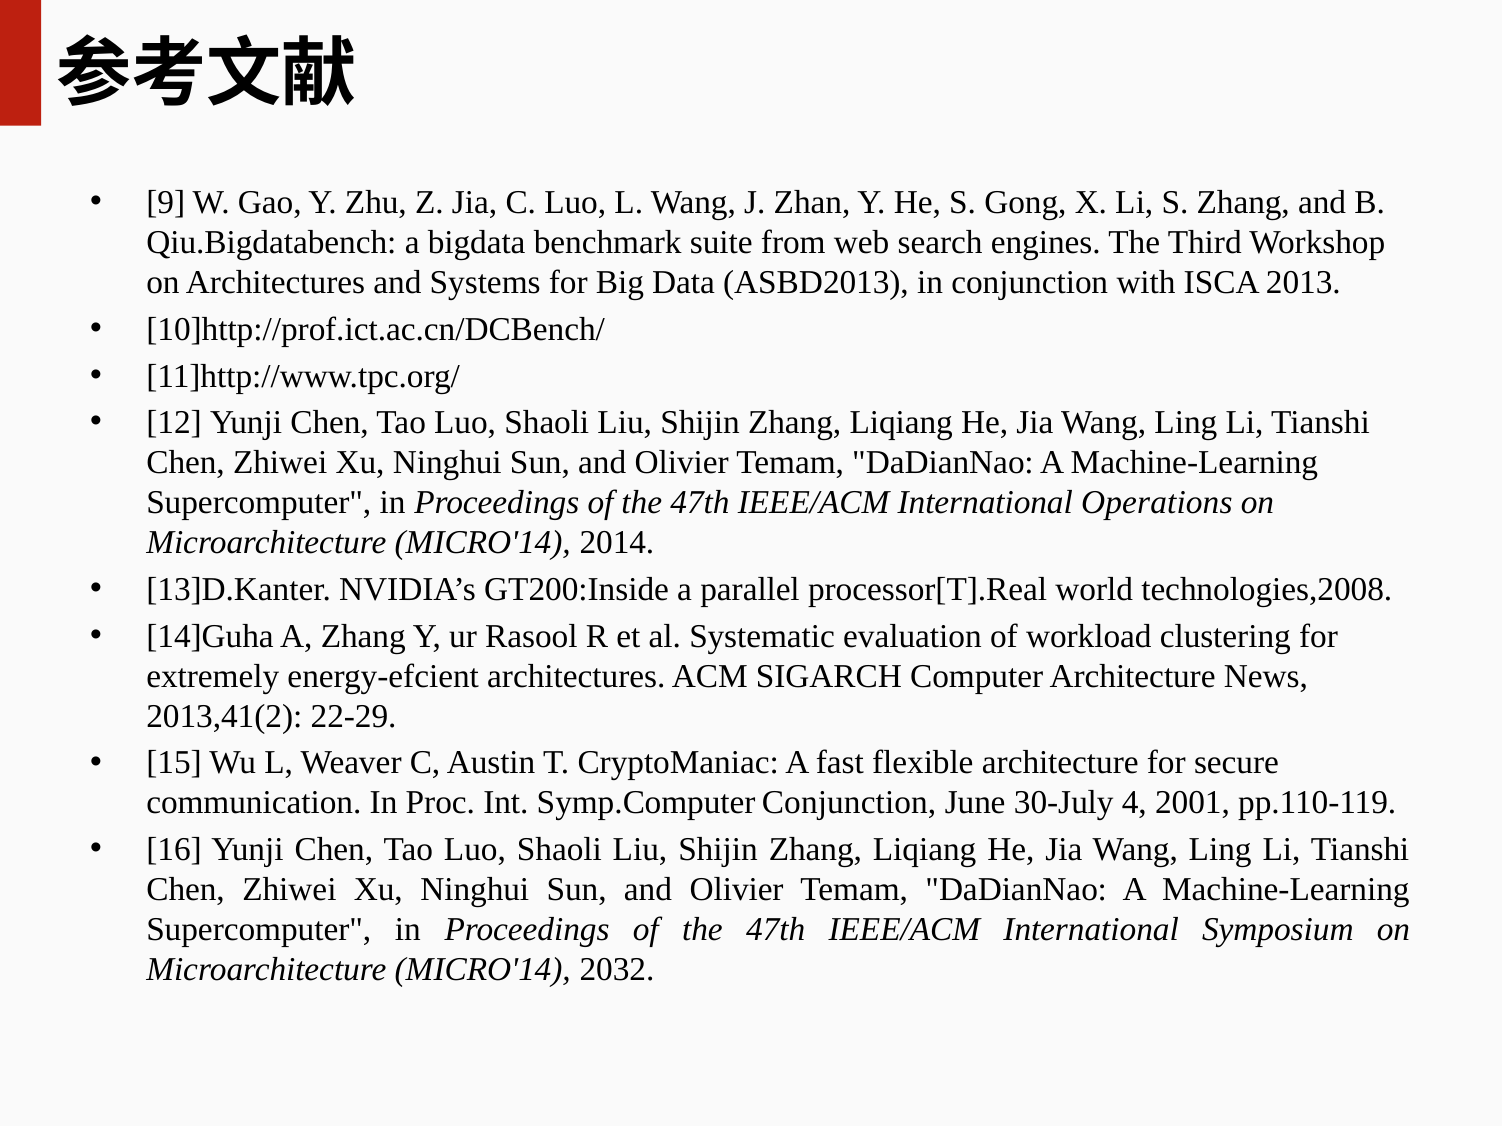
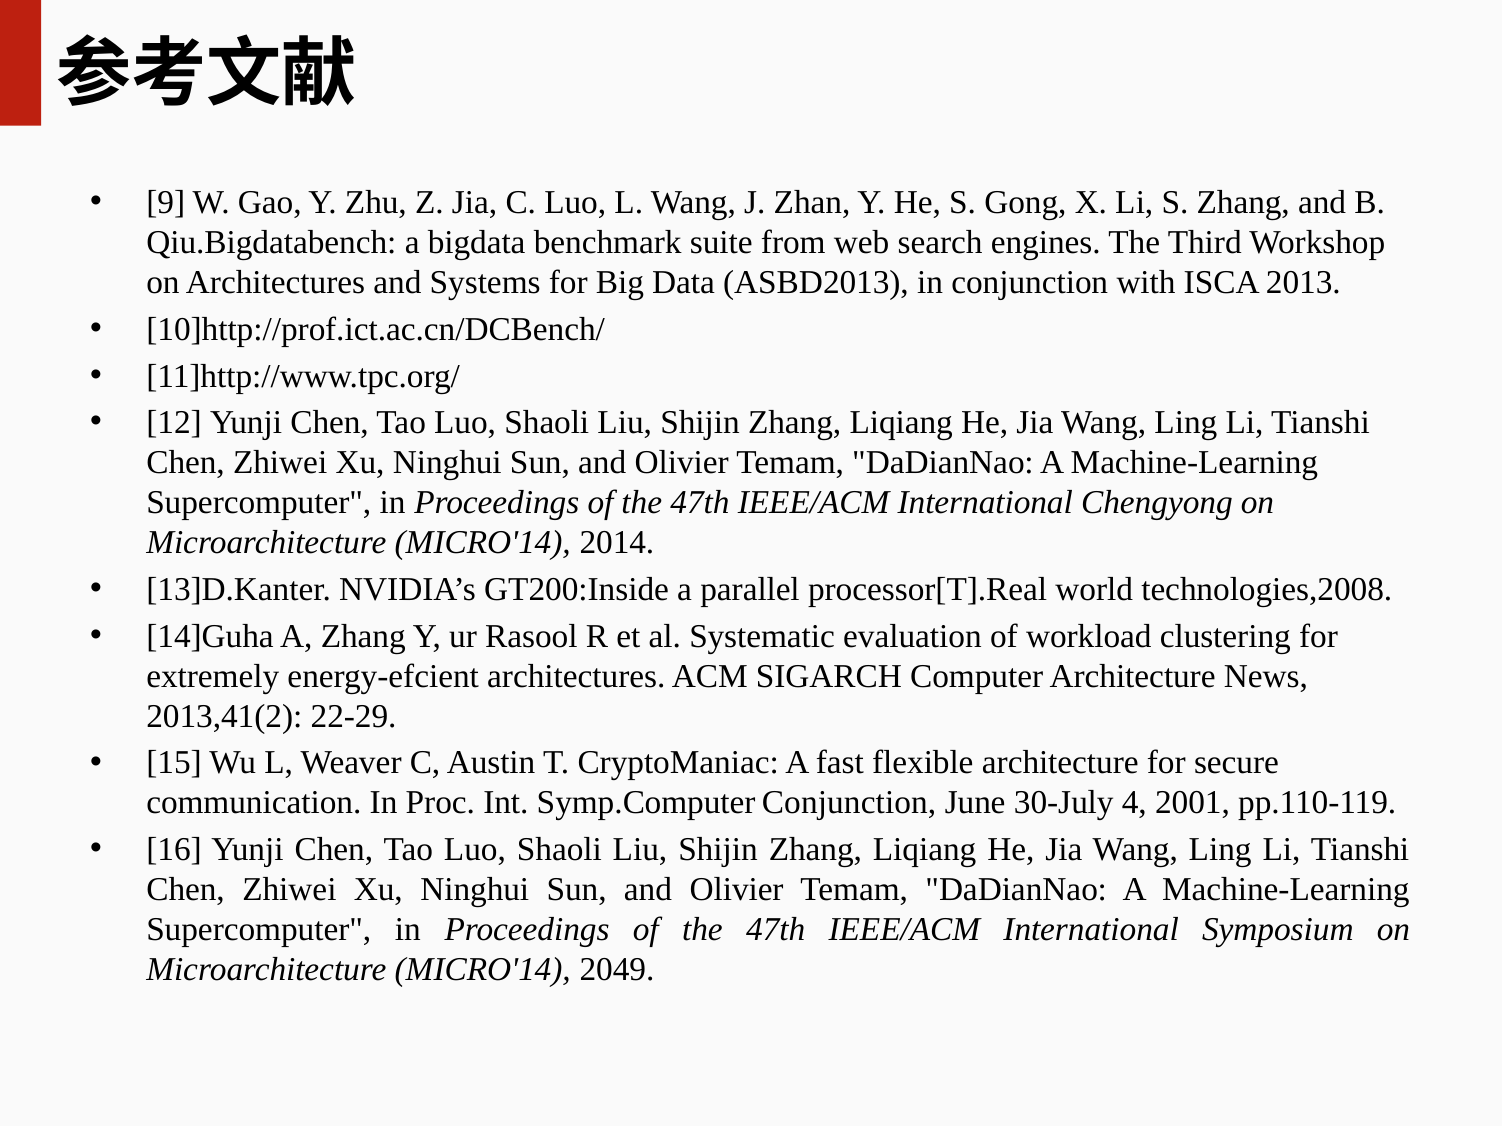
Operations: Operations -> Chengyong (1157, 503)
2032: 2032 -> 2049 (617, 970)
